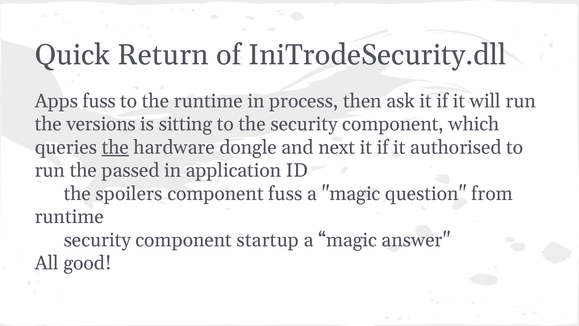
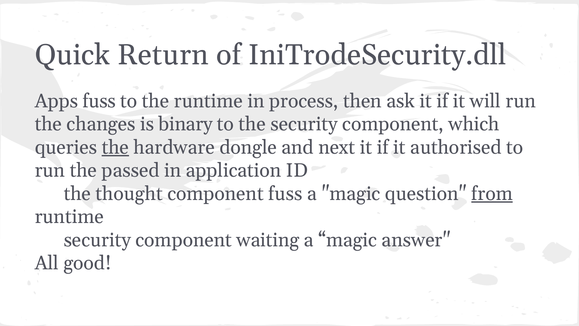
versions: versions -> changes (101, 124)
sitting: sitting -> binary (186, 124)
spoilers: spoilers -> thought (129, 194)
from underline: none -> present (492, 194)
startup: startup -> waiting (268, 240)
